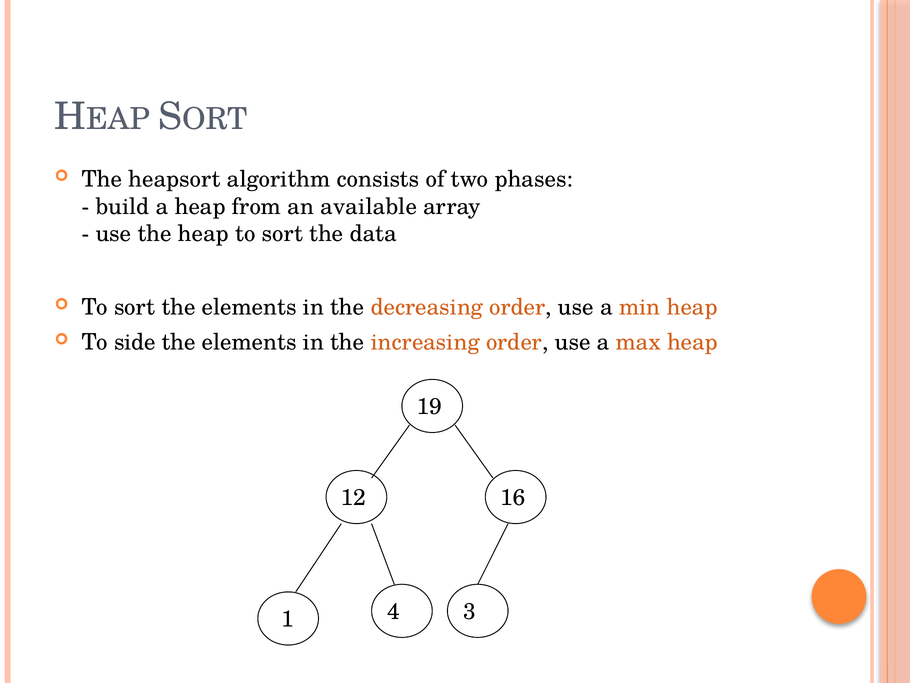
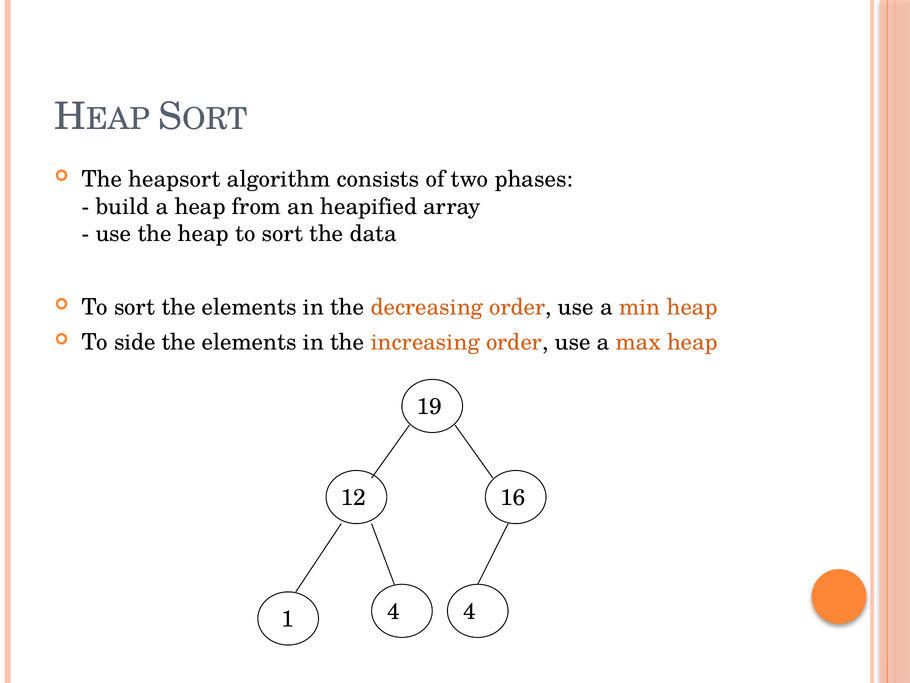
available: available -> heapified (369, 206)
1 3: 3 -> 4 (469, 611)
